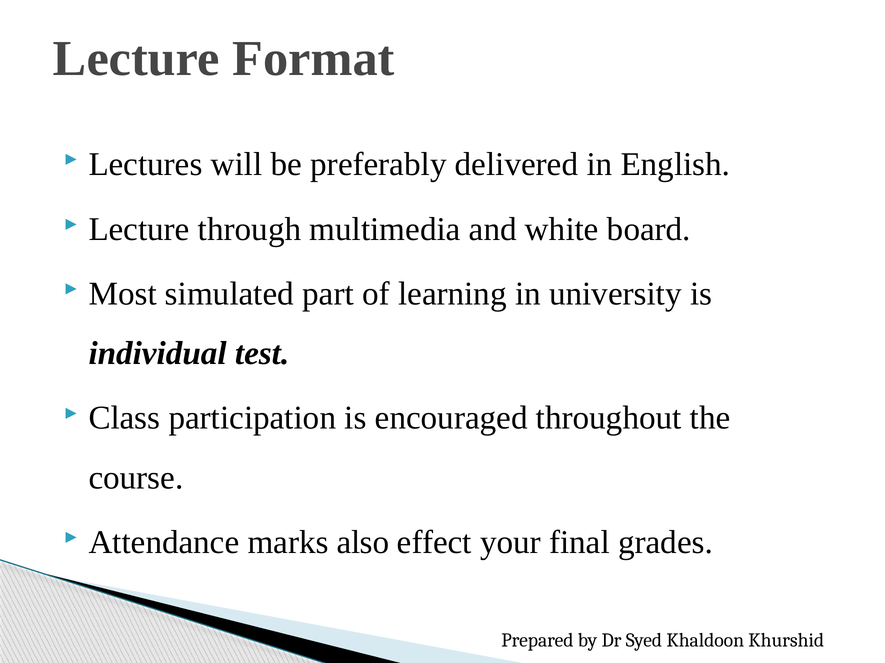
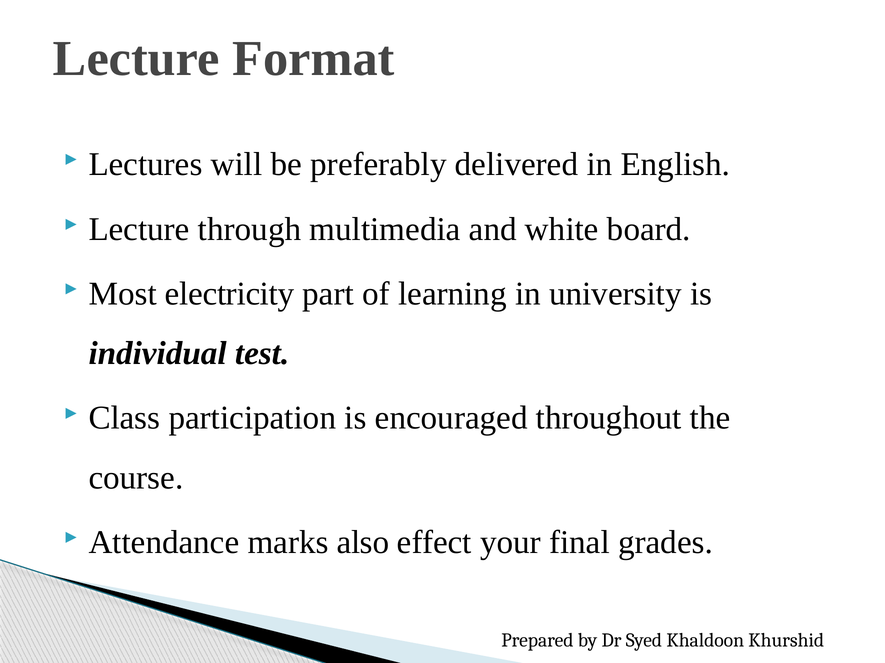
simulated: simulated -> electricity (230, 294)
